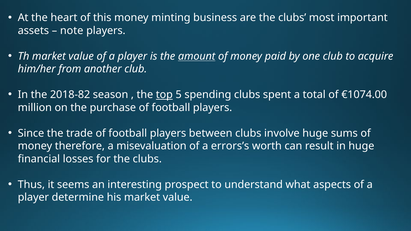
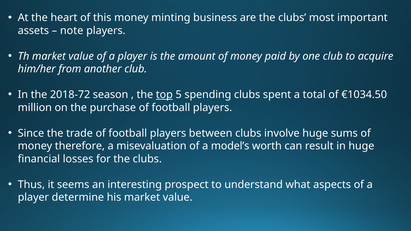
amount underline: present -> none (197, 56)
2018-82: 2018-82 -> 2018-72 (70, 95)
€1074.00: €1074.00 -> €1034.50 (364, 95)
errors’s: errors’s -> model’s (230, 146)
